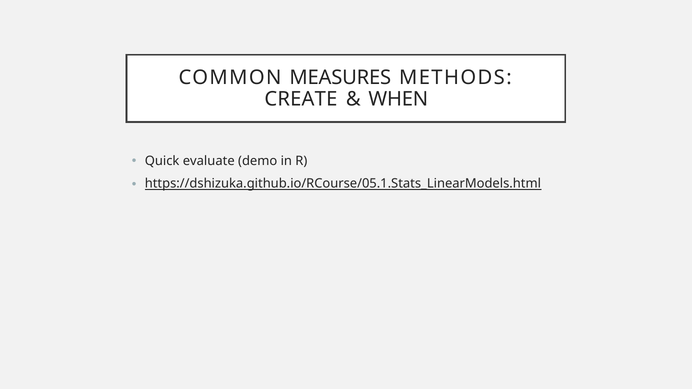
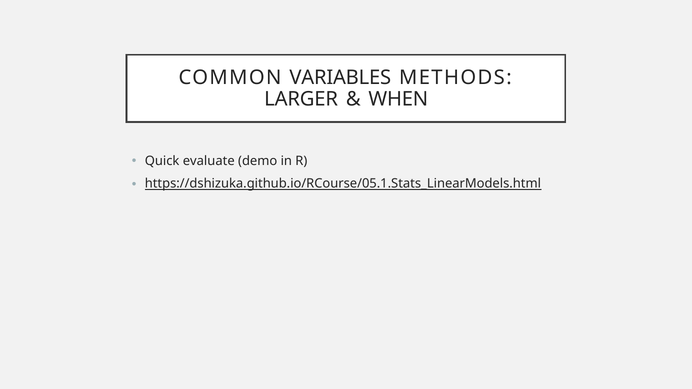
MEASURES: MEASURES -> VARIABLES (340, 77)
CREATE: CREATE -> LARGER (301, 99)
